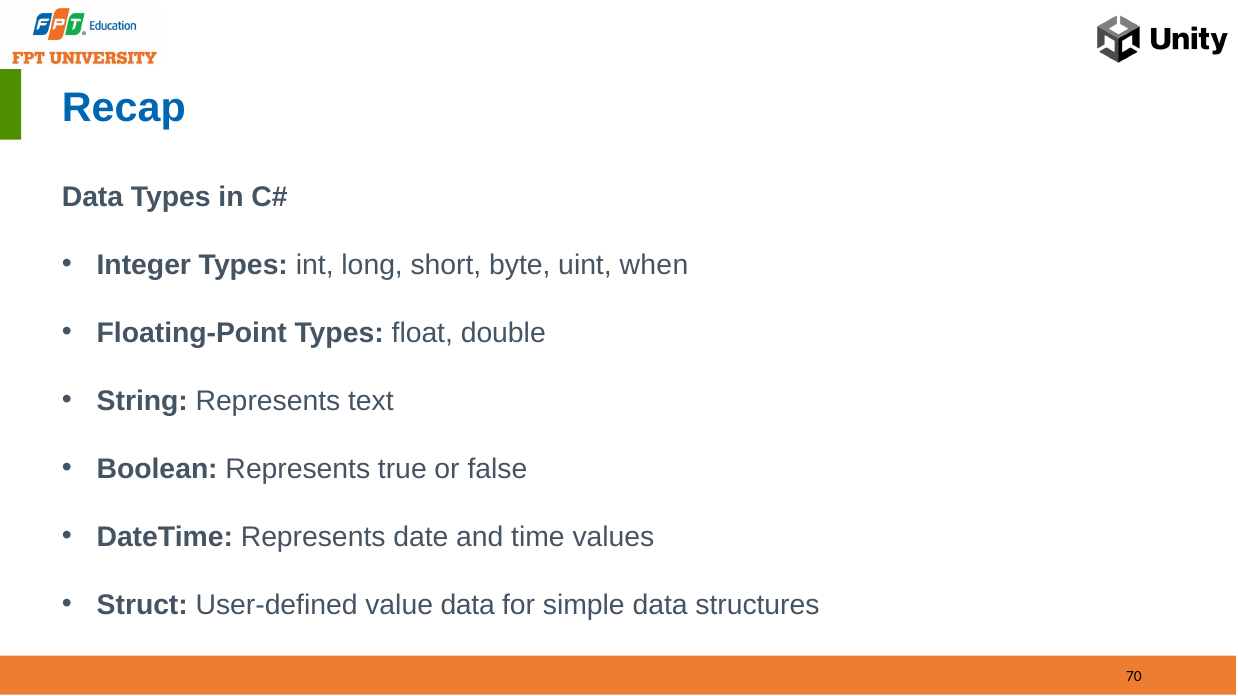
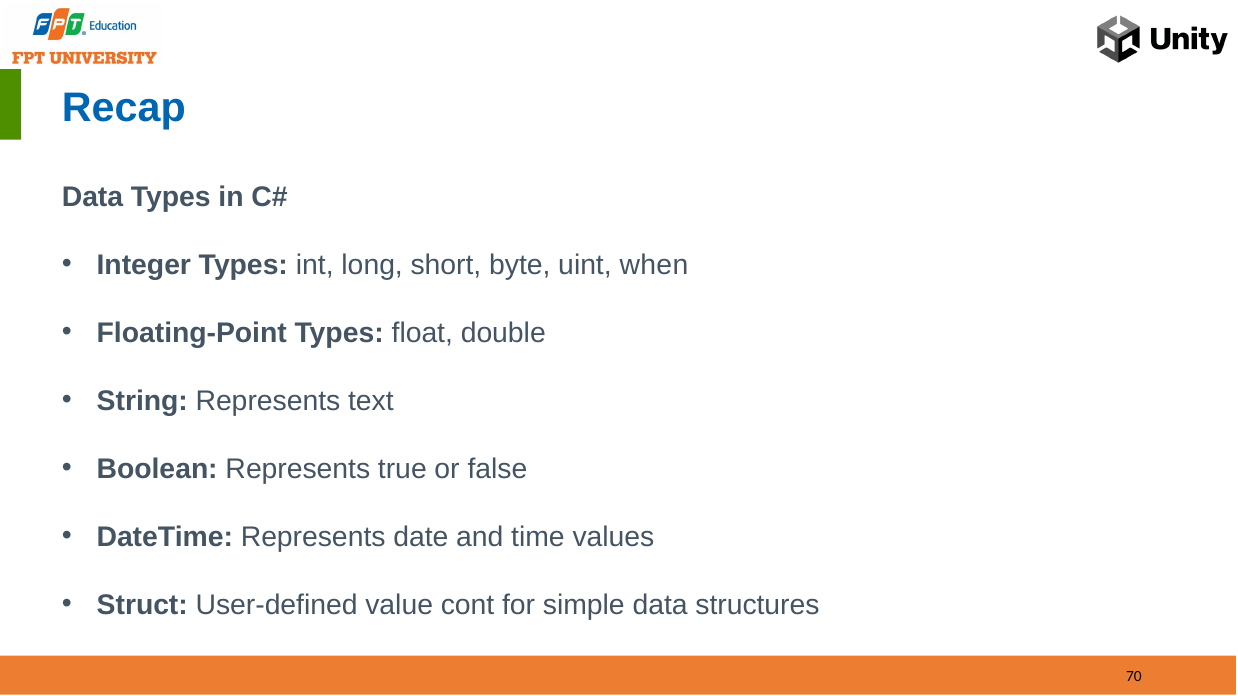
value data: data -> cont (468, 605)
